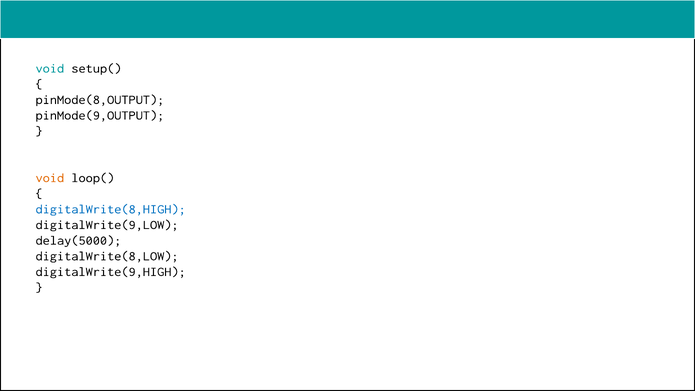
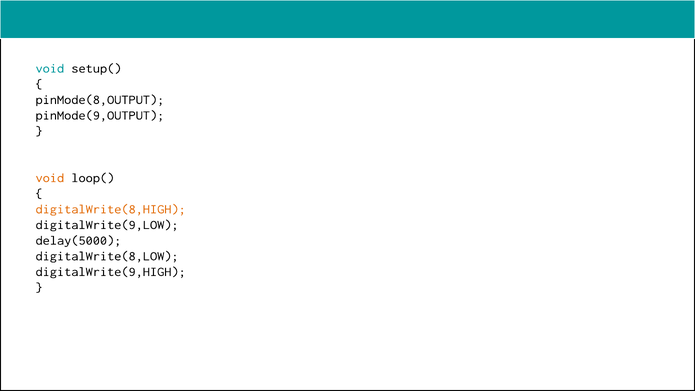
digitalWrite(8,HIGH colour: blue -> orange (111, 209)
